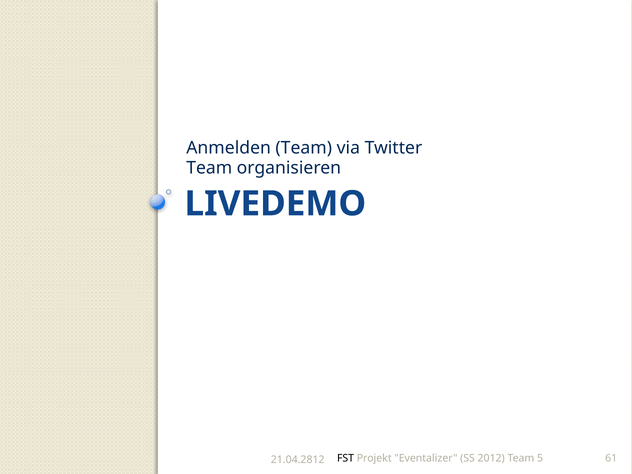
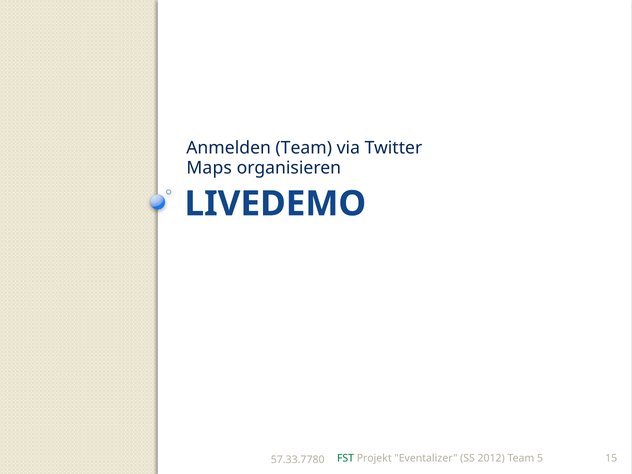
Team: Team -> Maps (209, 168)
FST colour: black -> green (346, 458)
61: 61 -> 15 (611, 458)
21.04.2812: 21.04.2812 -> 57.33.7780 (298, 460)
